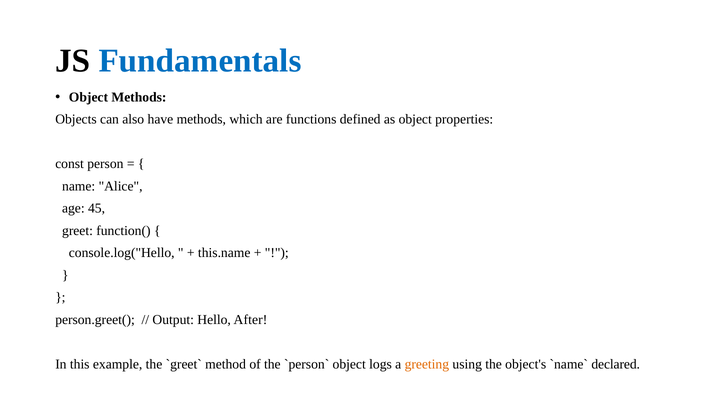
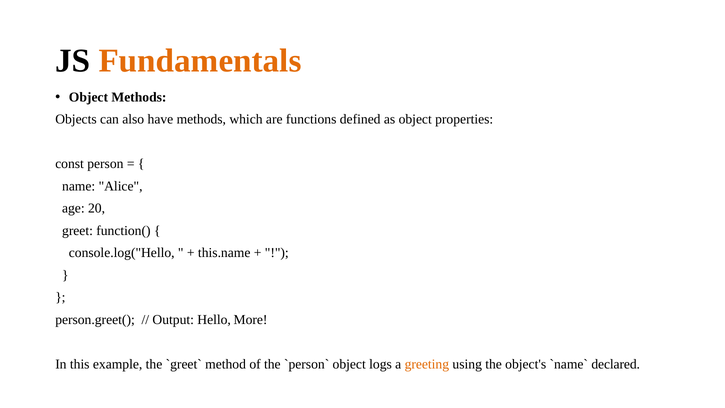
Fundamentals colour: blue -> orange (200, 61)
45: 45 -> 20 (97, 208)
After: After -> More (251, 319)
